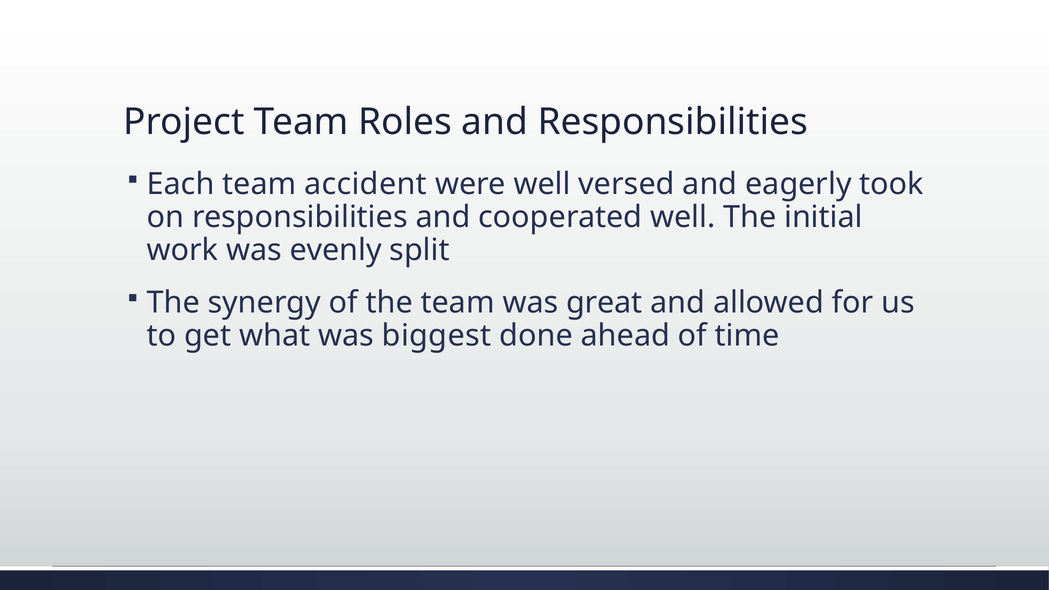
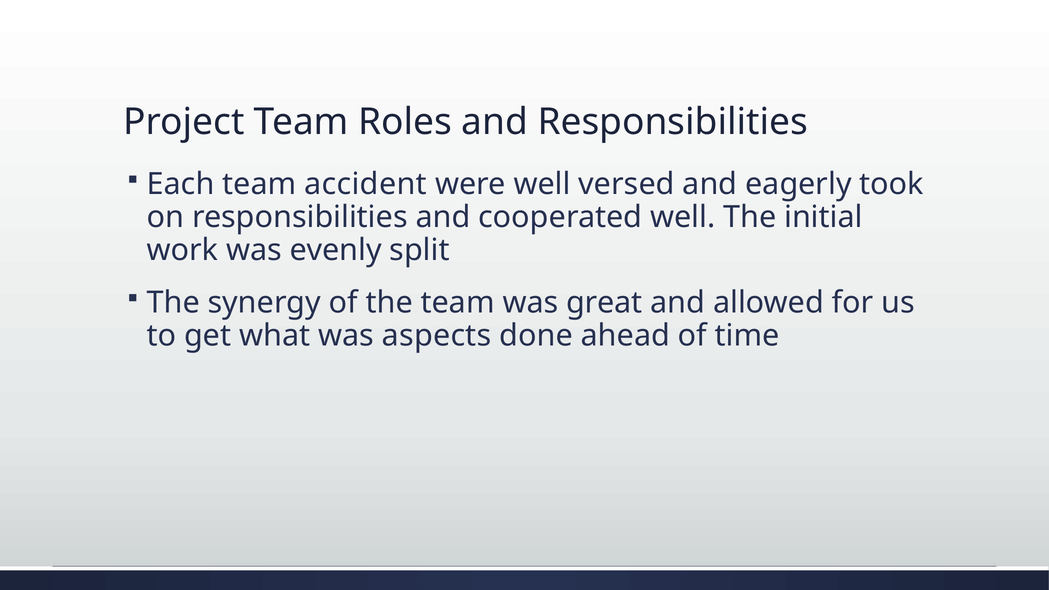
biggest: biggest -> aspects (437, 336)
